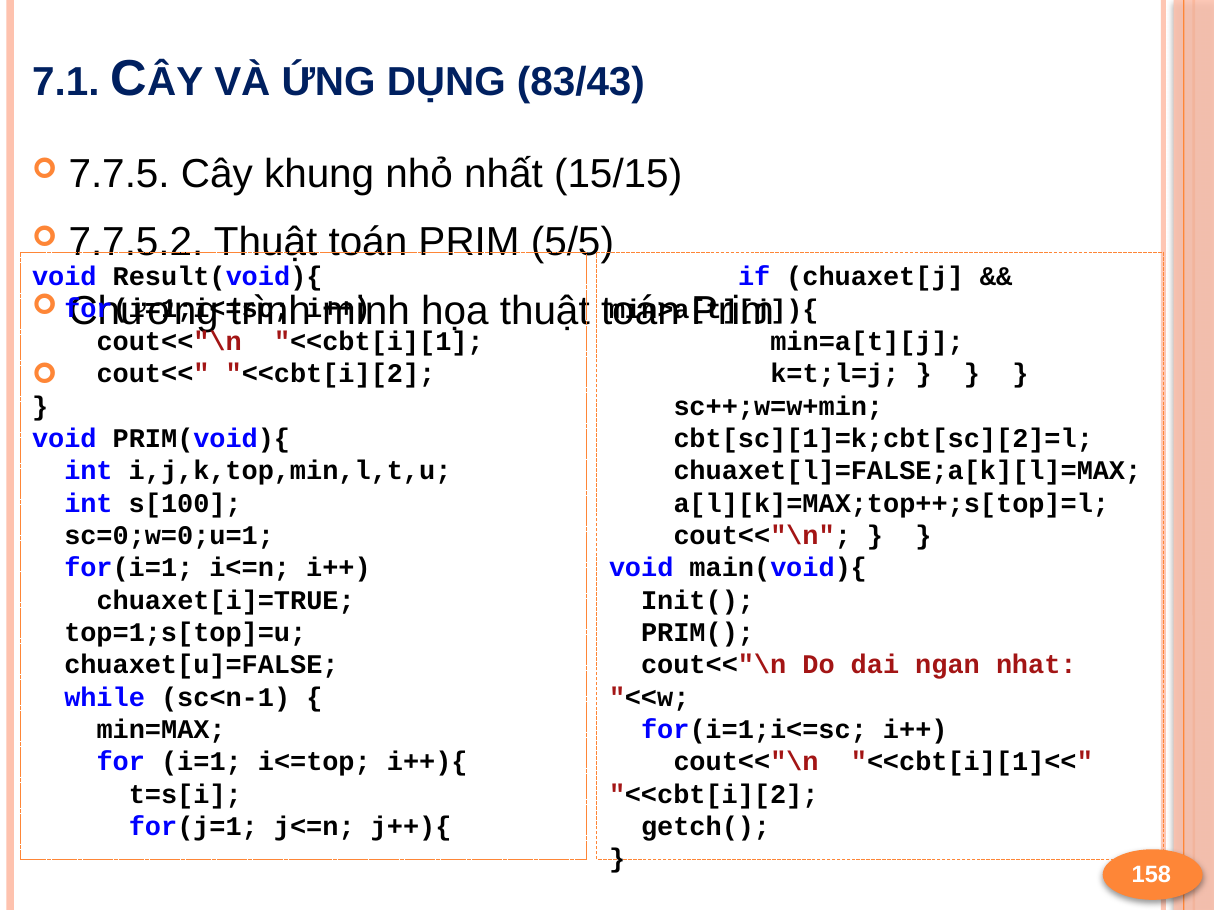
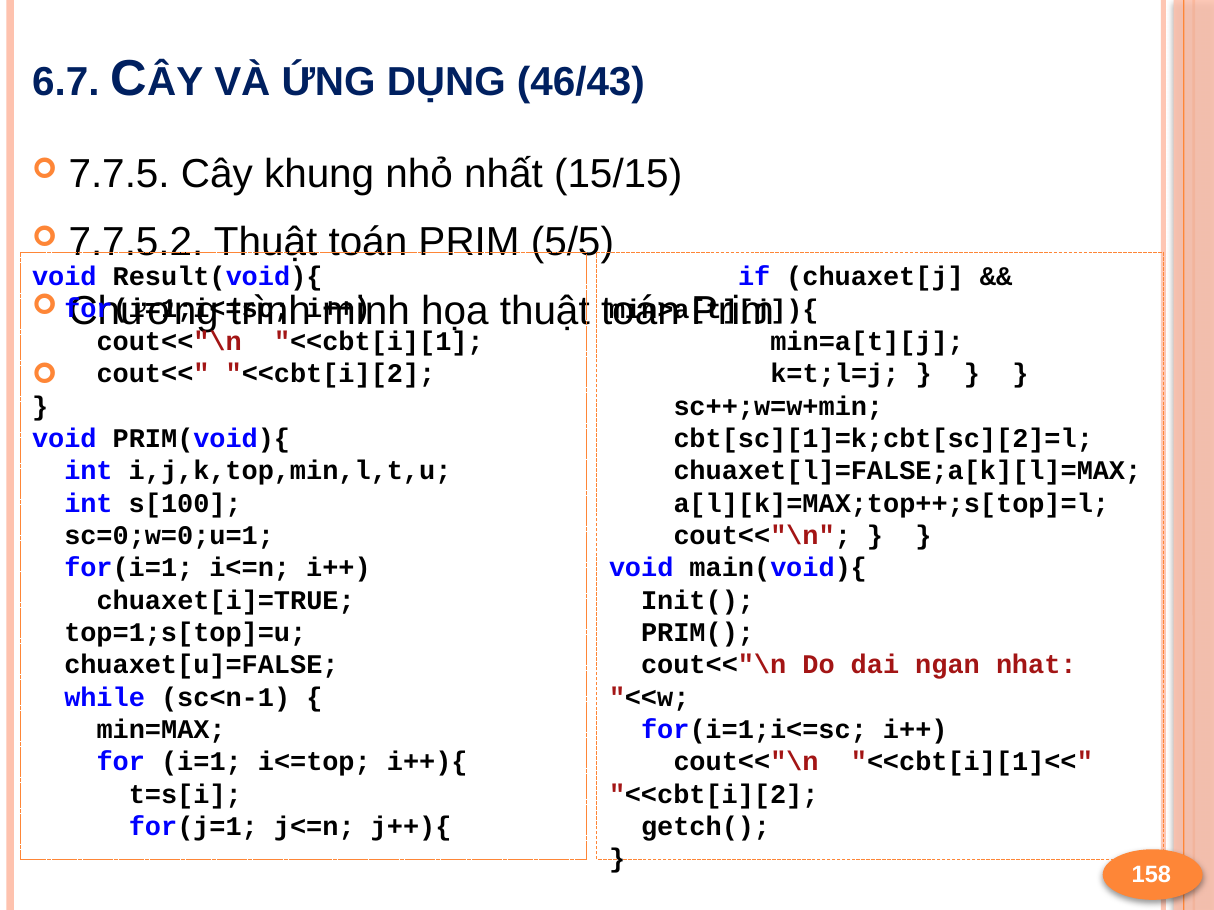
7.1: 7.1 -> 6.7 (66, 82)
83/43: 83/43 -> 46/43 (581, 82)
